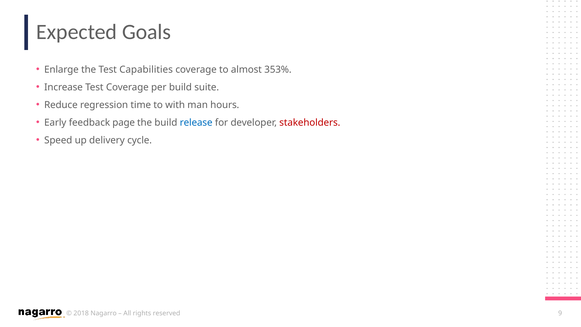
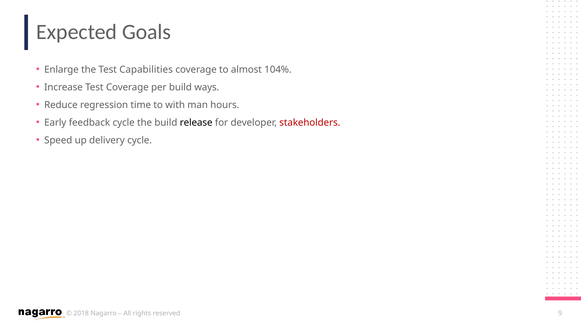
353%: 353% -> 104% (278, 69)
suite: suite -> ways (207, 87)
feedback page: page -> cycle (124, 122)
release colour: blue -> black (196, 122)
